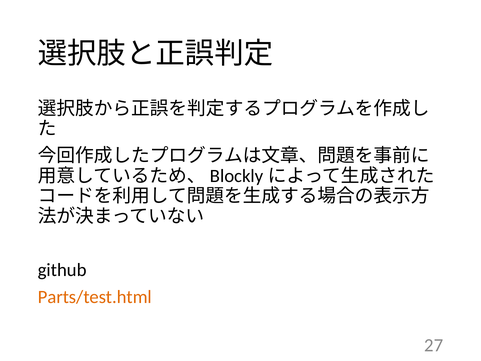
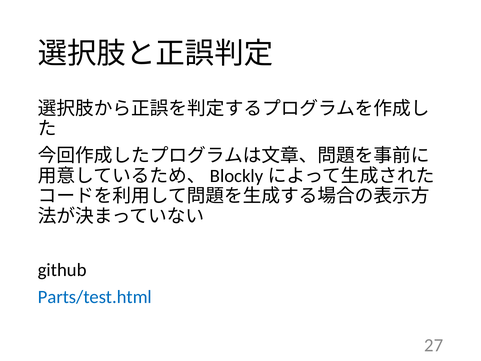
Parts/test.html colour: orange -> blue (95, 297)
